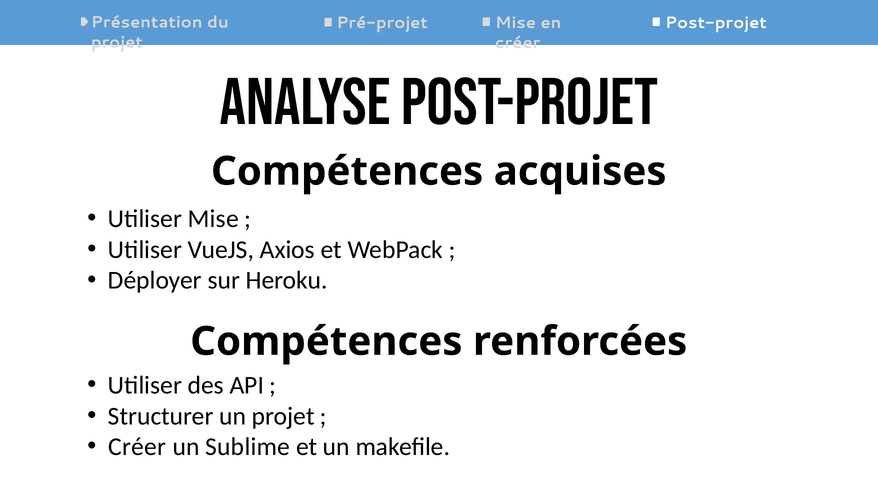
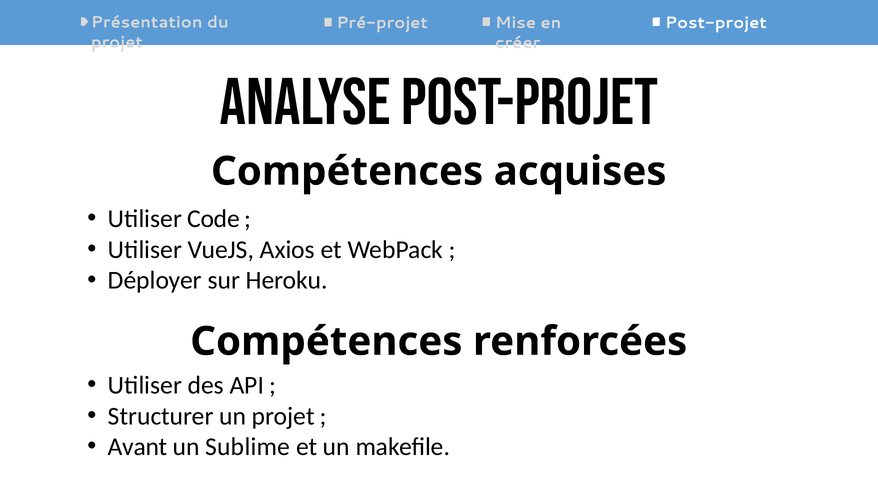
Utiliser Mise: Mise -> Code (214, 219)
Créer: Créer -> Avant (138, 447)
